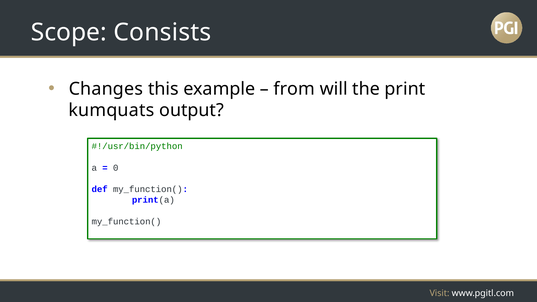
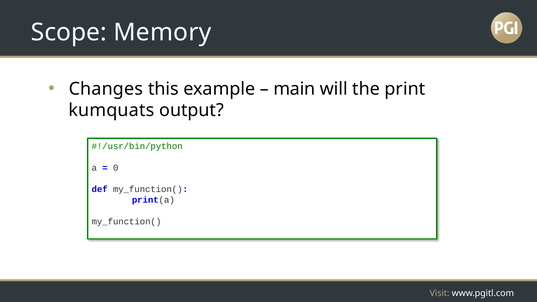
Consists: Consists -> Memory (162, 32)
from: from -> main (294, 89)
